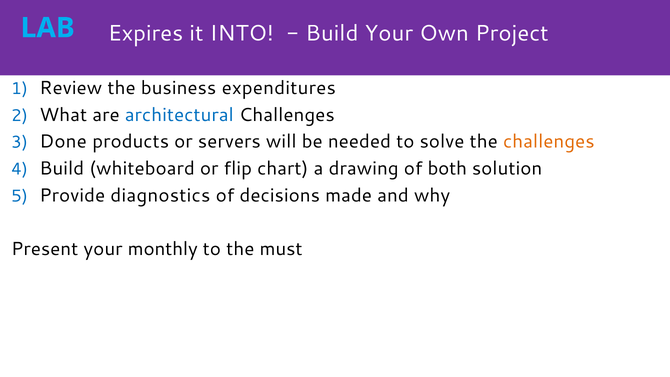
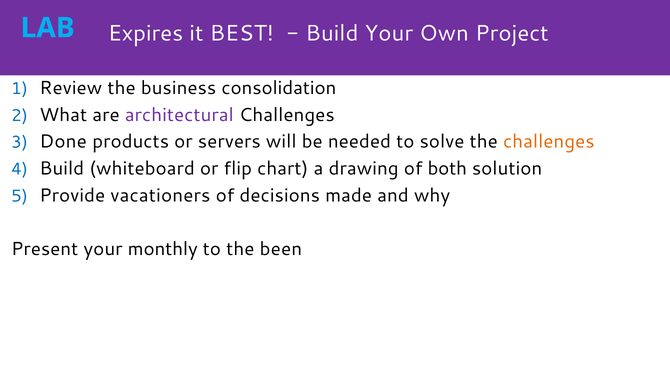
INTO: INTO -> BEST (242, 33)
expenditures: expenditures -> consolidation (279, 88)
architectural colour: blue -> purple (179, 115)
diagnostics: diagnostics -> vacationers (160, 195)
must: must -> been (281, 249)
